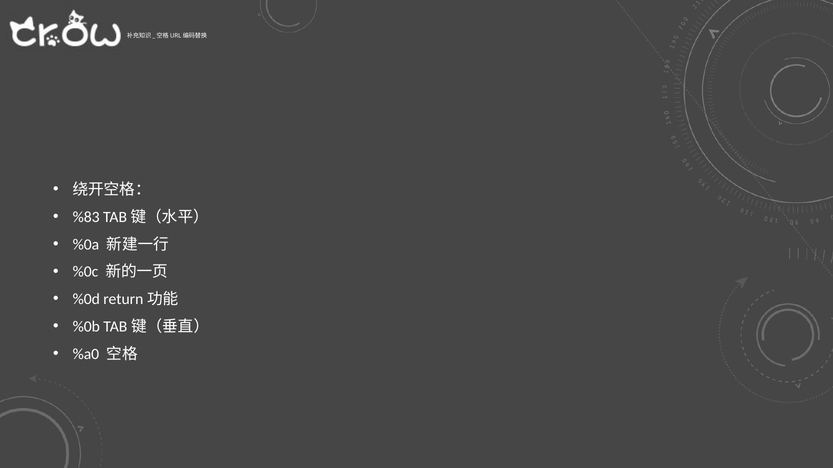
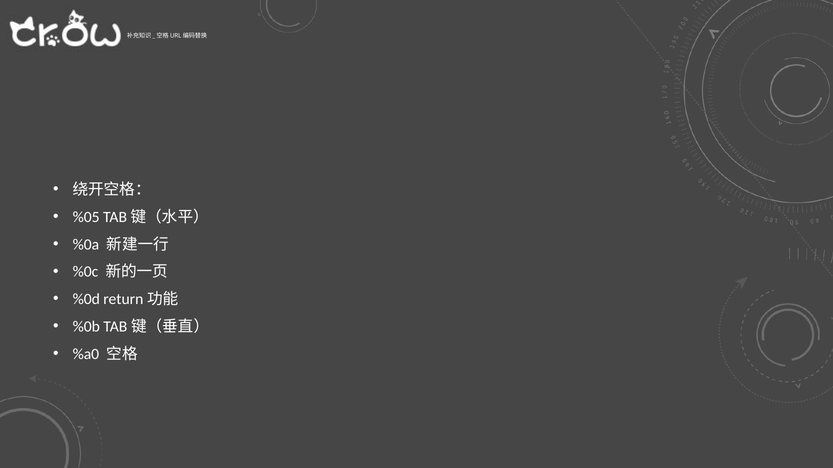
%83: %83 -> %05 (86, 217)
